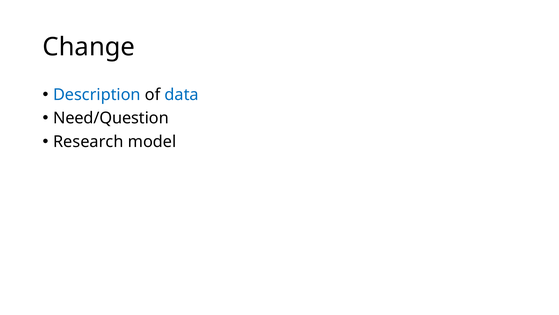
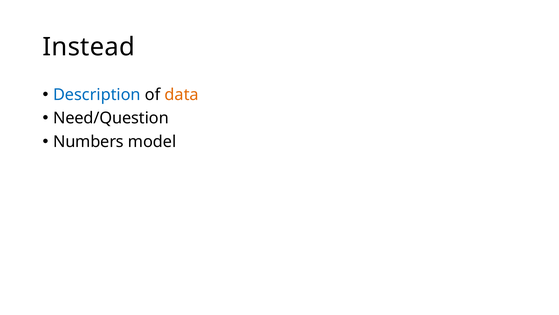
Change: Change -> Instead (89, 47)
data colour: blue -> orange (182, 95)
Research: Research -> Numbers (88, 141)
